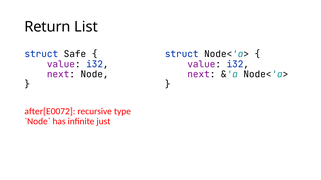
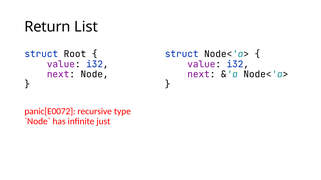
Safe: Safe -> Root (75, 54)
after[E0072: after[E0072 -> panic[E0072 (50, 112)
